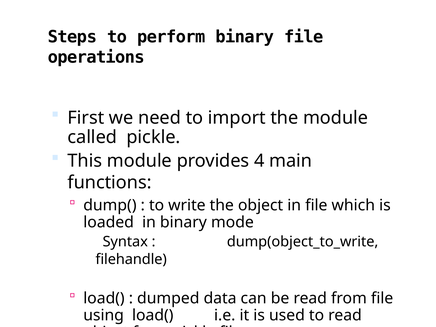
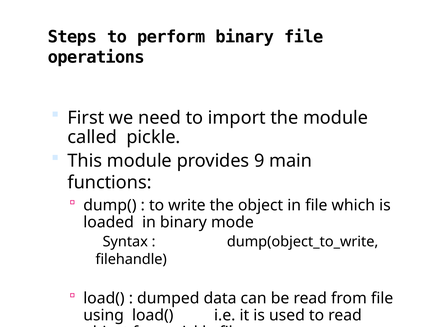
4: 4 -> 9 (259, 161)
